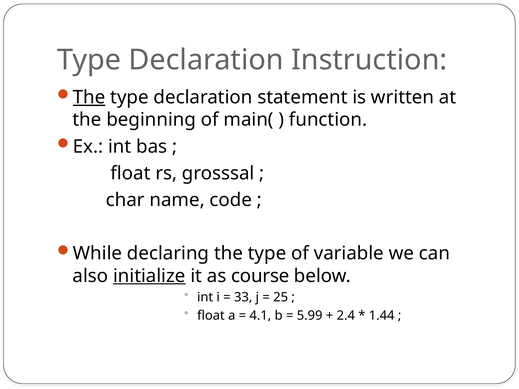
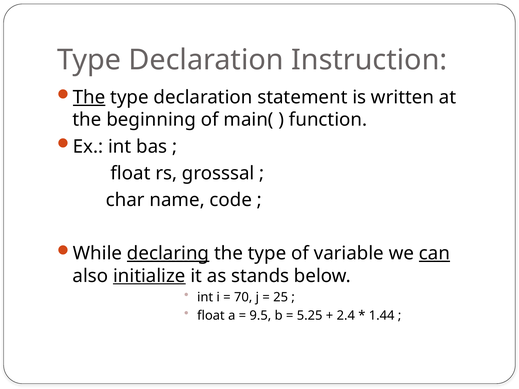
declaring underline: none -> present (168, 254)
can underline: none -> present (434, 254)
course: course -> stands (260, 276)
33: 33 -> 70 (243, 297)
4.1: 4.1 -> 9.5 (260, 316)
5.99: 5.99 -> 5.25 (310, 316)
